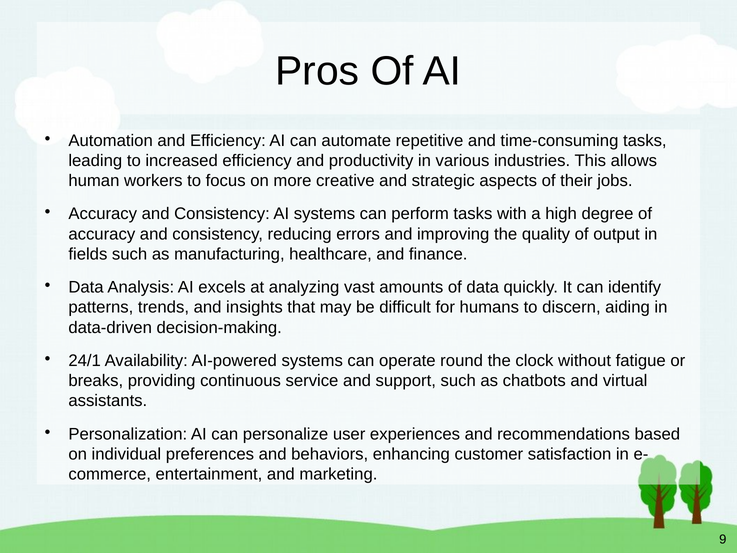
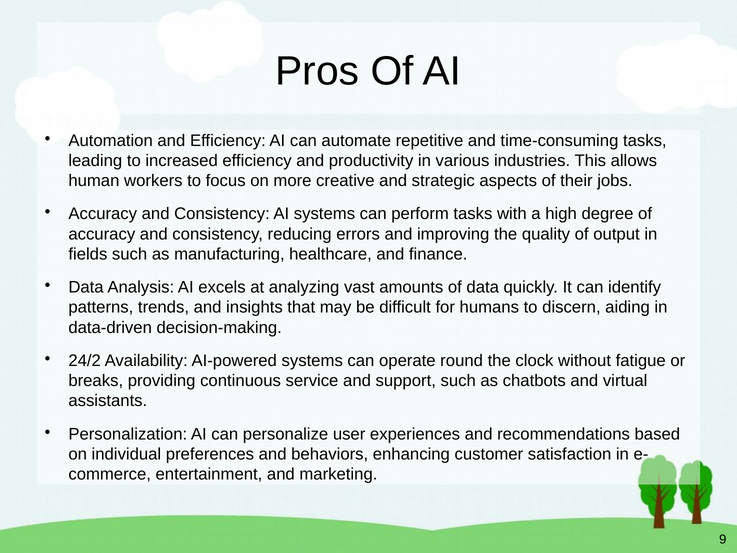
24/1: 24/1 -> 24/2 (85, 361)
